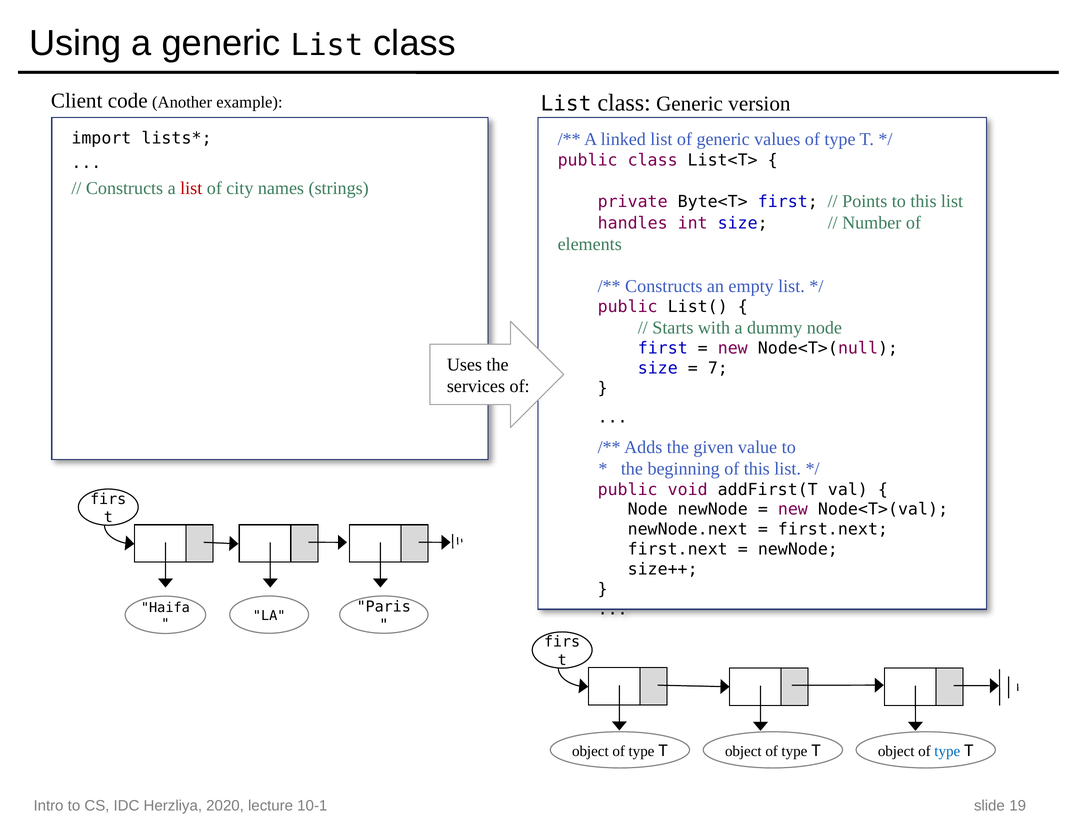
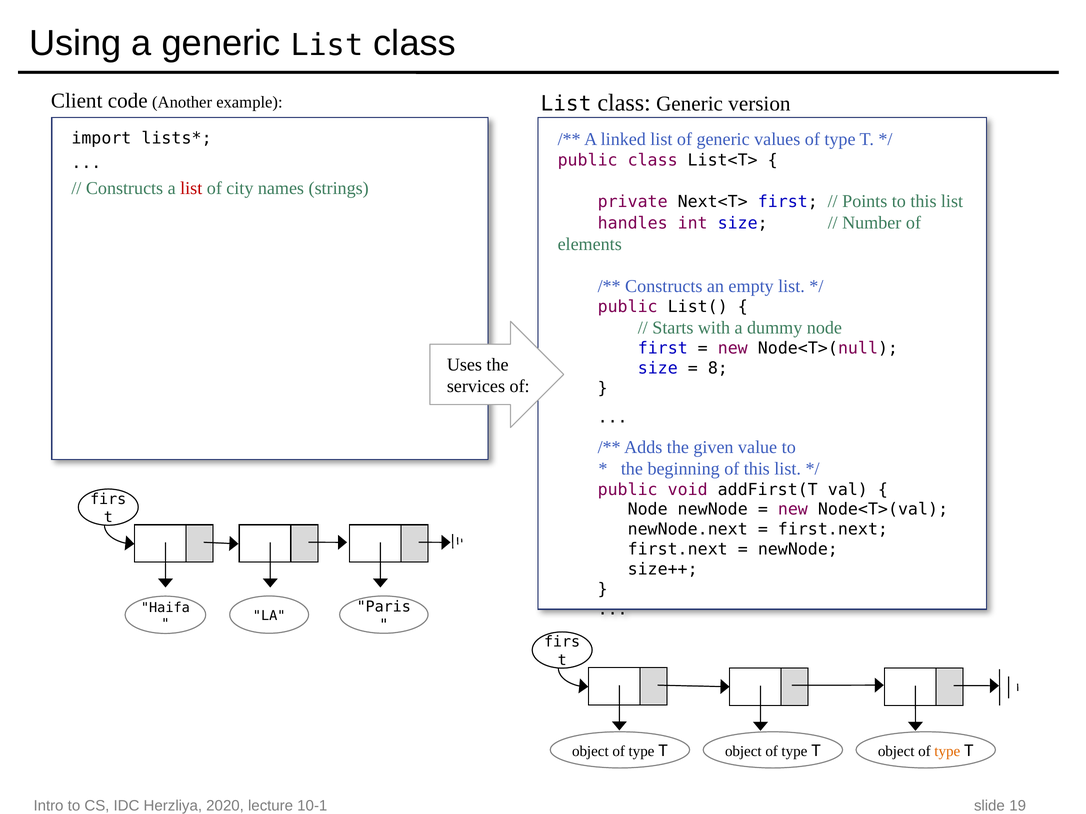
Byte<T>: Byte<T> -> Next<T> (713, 202)
7: 7 -> 8 (718, 369)
type colour: blue -> orange (947, 752)
